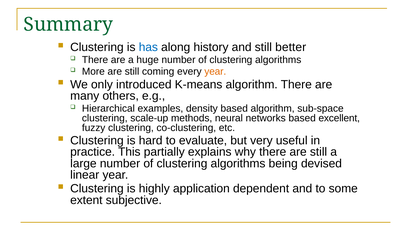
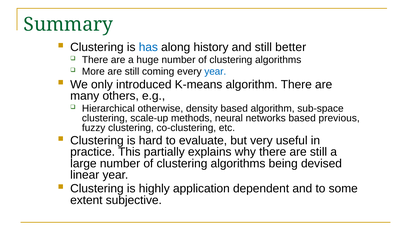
year colour: orange -> blue (215, 71)
examples: examples -> otherwise (160, 108)
excellent: excellent -> previous (339, 118)
